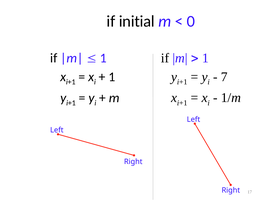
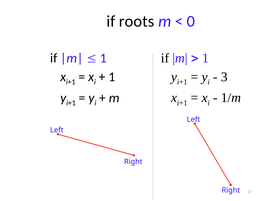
initial: initial -> roots (137, 21)
7: 7 -> 3 (224, 77)
